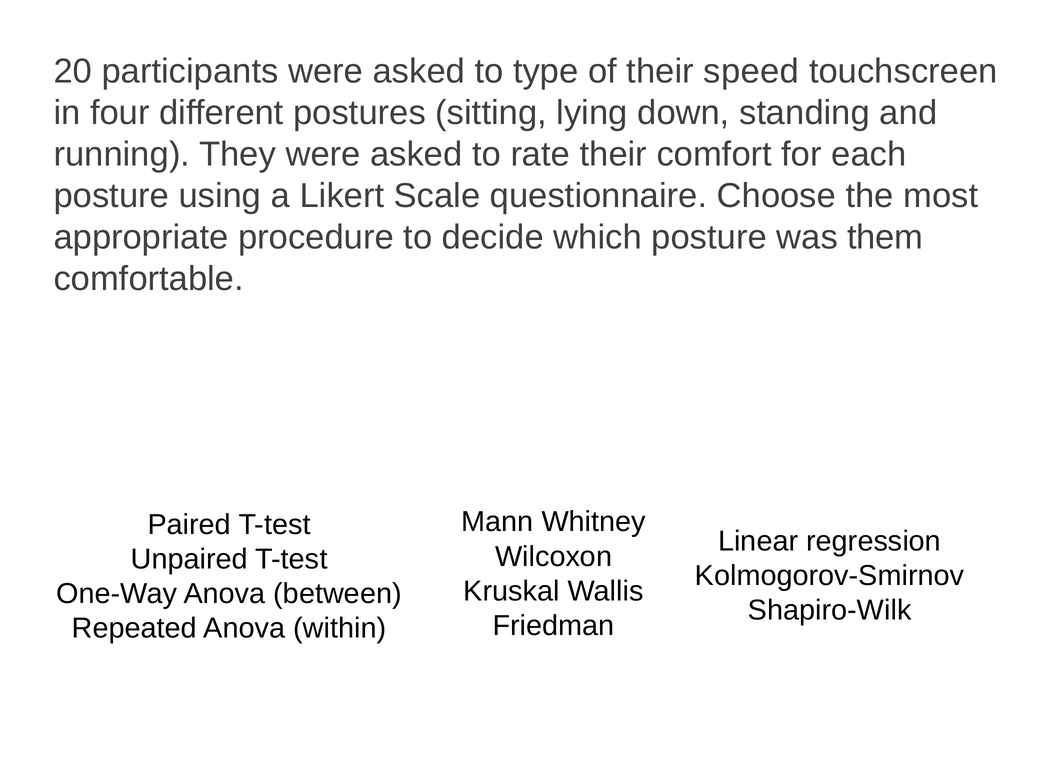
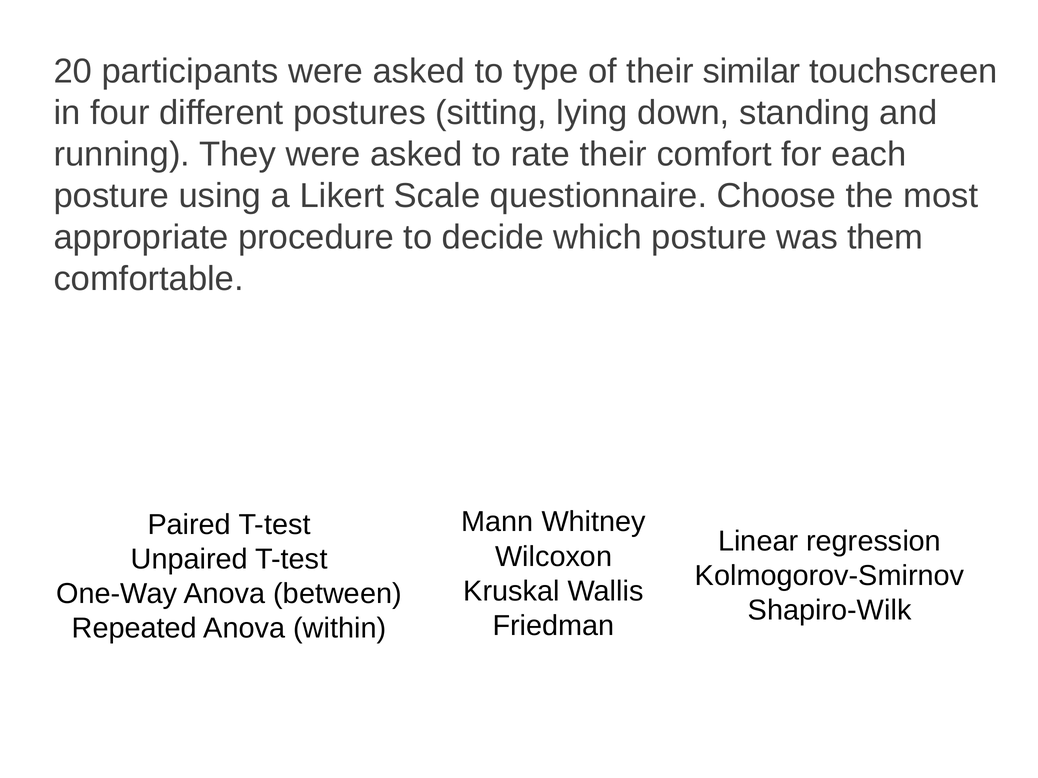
speed: speed -> similar (752, 72)
